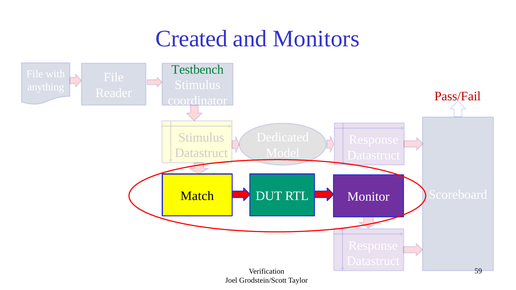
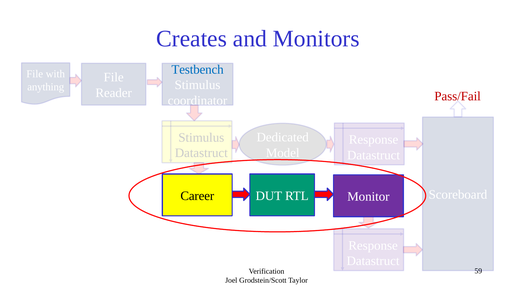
Created: Created -> Creates (192, 39)
Testbench colour: green -> blue (198, 70)
Match: Match -> Career (197, 196)
